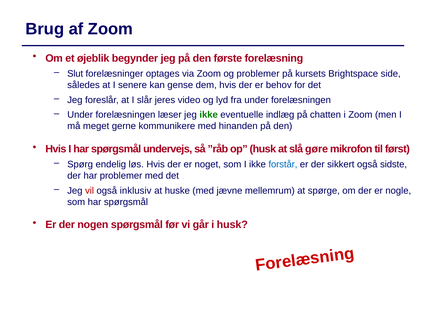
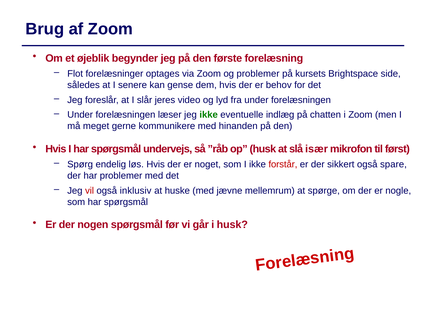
Slut: Slut -> Flot (75, 74)
gøre: gøre -> især (317, 149)
forstår colour: blue -> red (283, 165)
sidste: sidste -> spare (393, 165)
